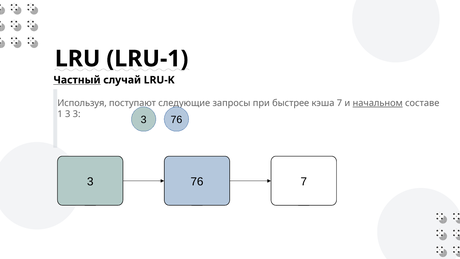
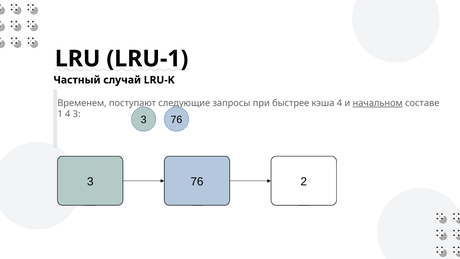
Частный underline: present -> none (77, 80)
Используя: Используя -> Временем (82, 103)
кэша 7: 7 -> 4 (339, 103)
1 3: 3 -> 4 (68, 114)
76 7: 7 -> 2 (304, 181)
